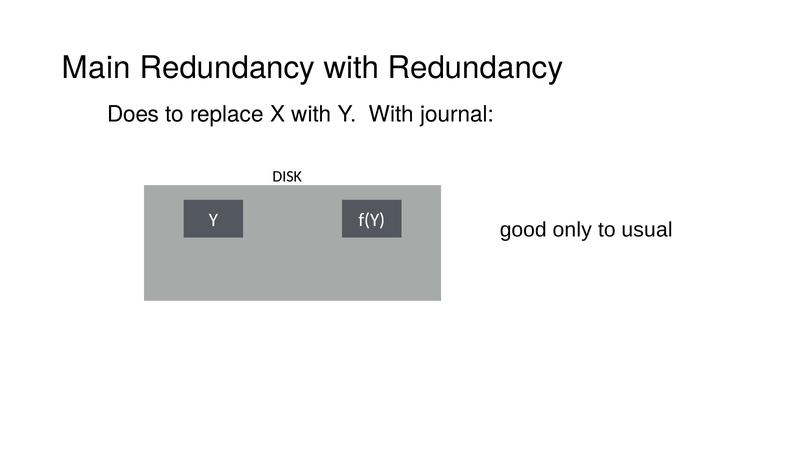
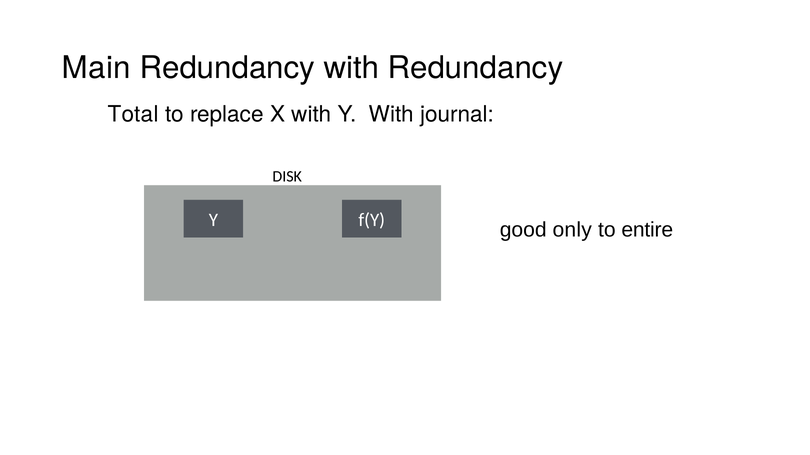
Does: Does -> Total (133, 115)
usual: usual -> entire (647, 230)
